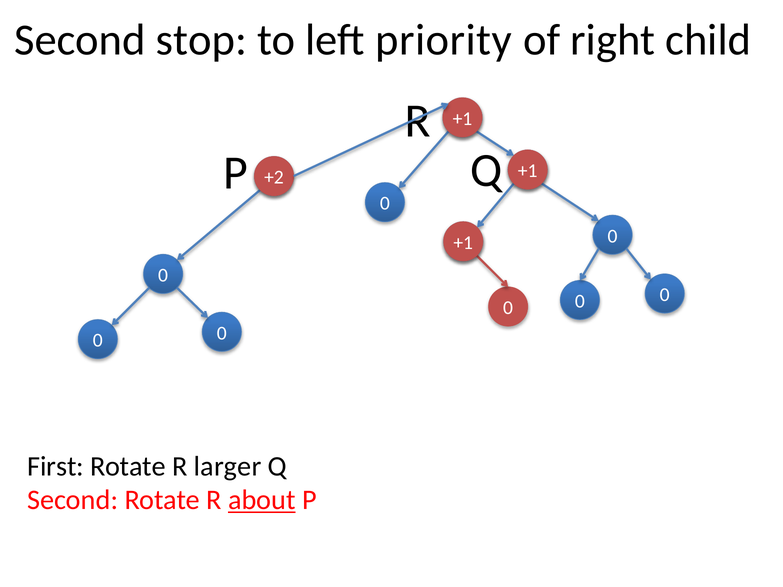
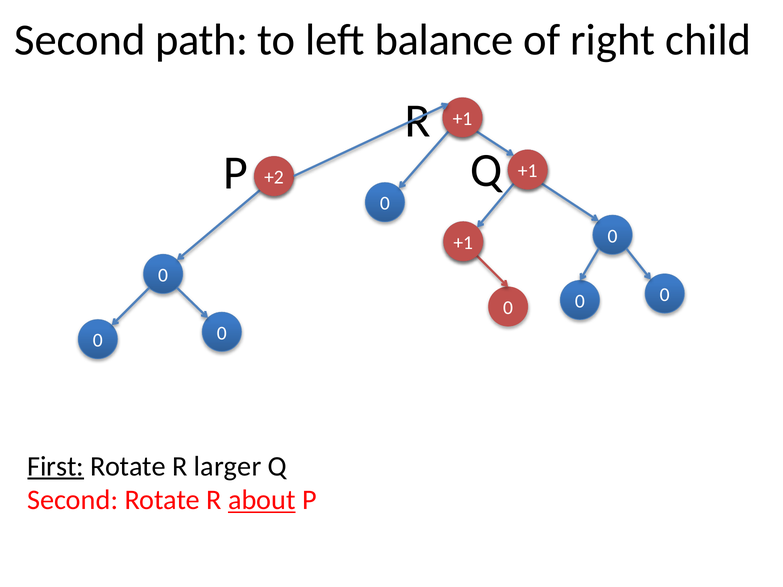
stop: stop -> path (202, 40)
priority: priority -> balance (444, 40)
First underline: none -> present (56, 466)
